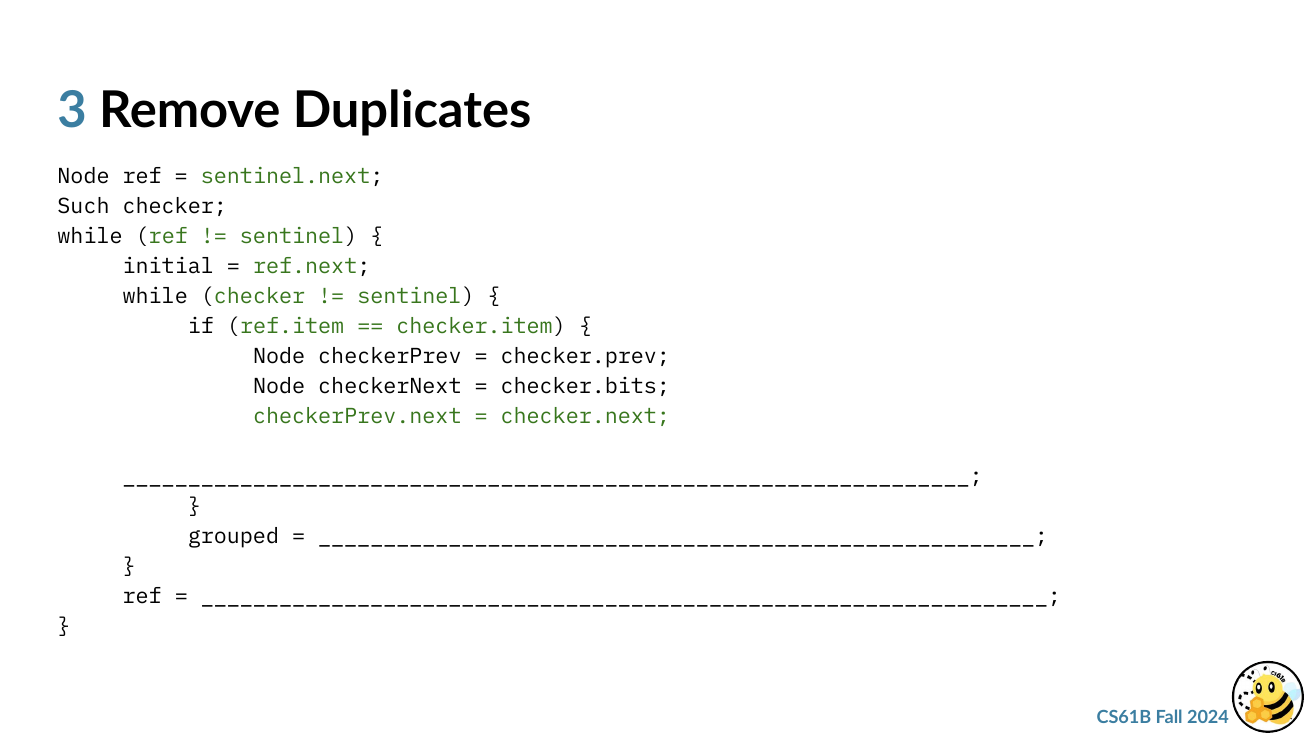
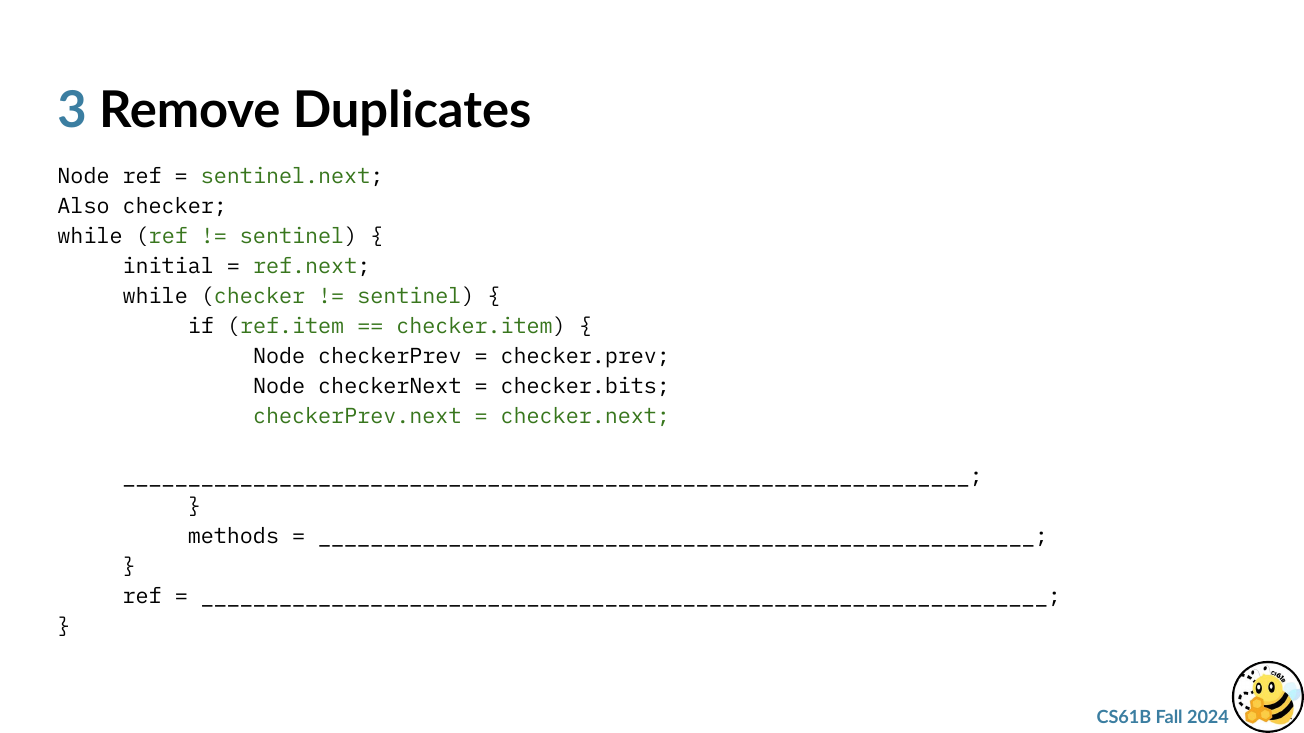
Such: Such -> Also (84, 207)
grouped: grouped -> methods (233, 536)
